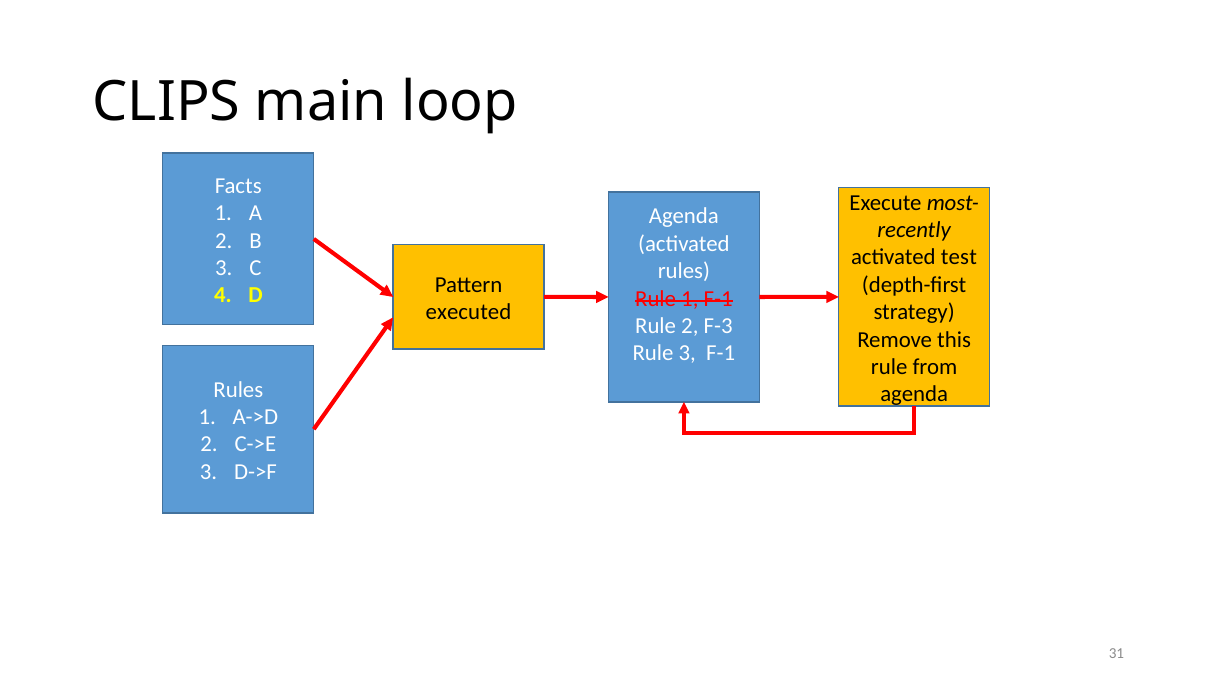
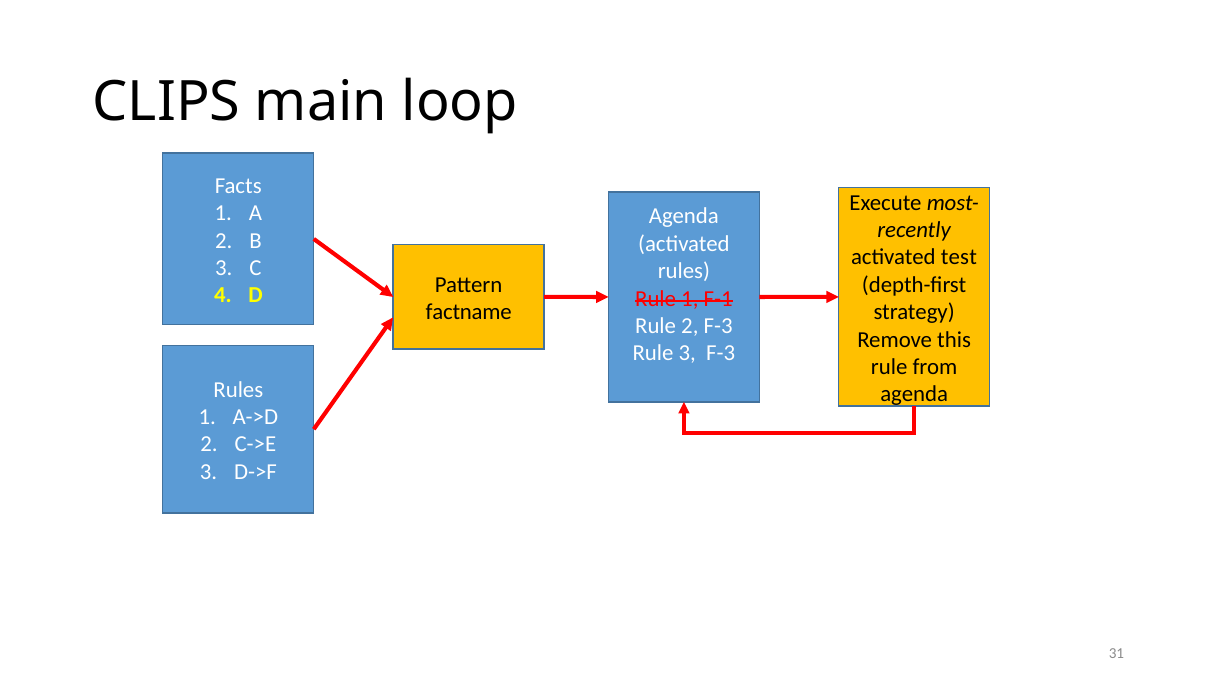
executed: executed -> factname (469, 312)
3 F-1: F-1 -> F-3 (721, 354)
